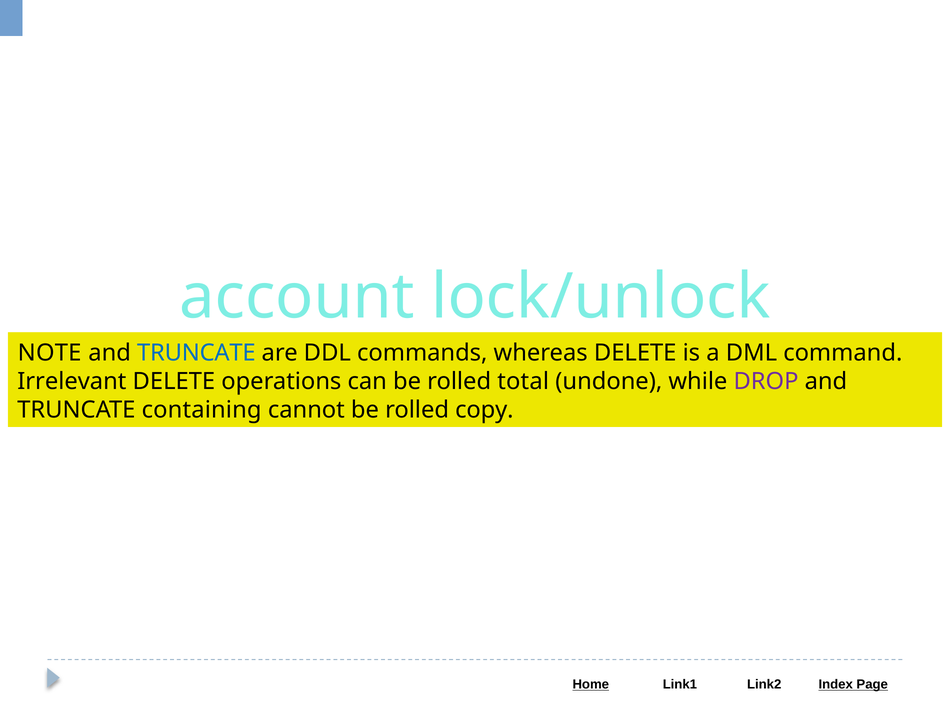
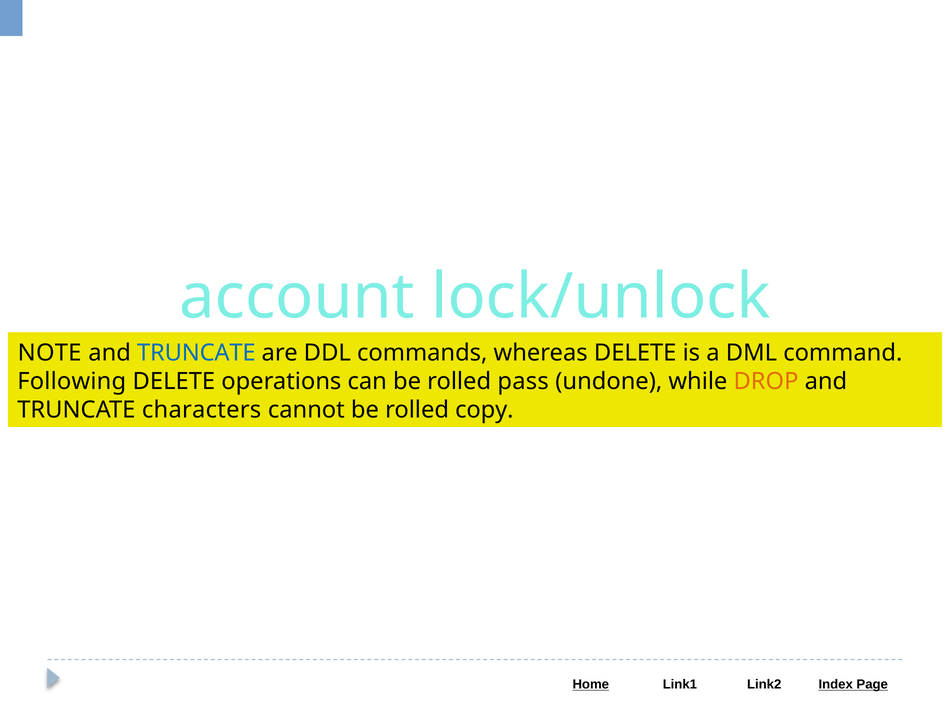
Irrelevant: Irrelevant -> Following (72, 382)
total: total -> pass (523, 382)
DROP colour: purple -> orange (766, 382)
containing: containing -> characters (202, 410)
